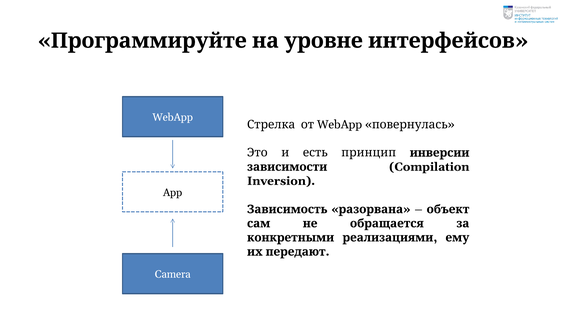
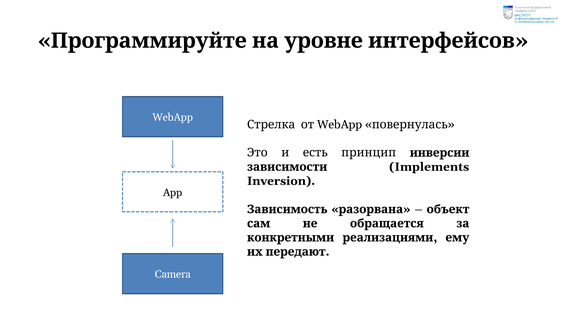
Compilation: Compilation -> Implements (432, 167)
